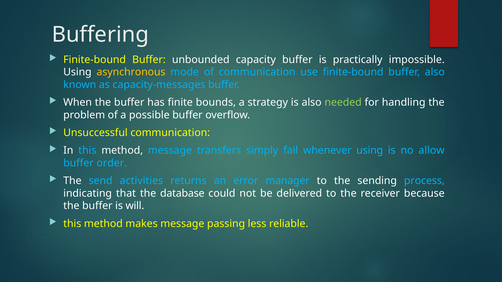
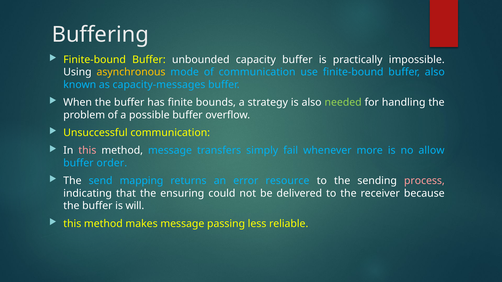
this colour: light blue -> pink (87, 151)
whenever using: using -> more (370, 151)
activities: activities -> mapping (142, 181)
manager: manager -> resource (287, 181)
process colour: light blue -> pink (424, 181)
database: database -> ensuring (182, 194)
